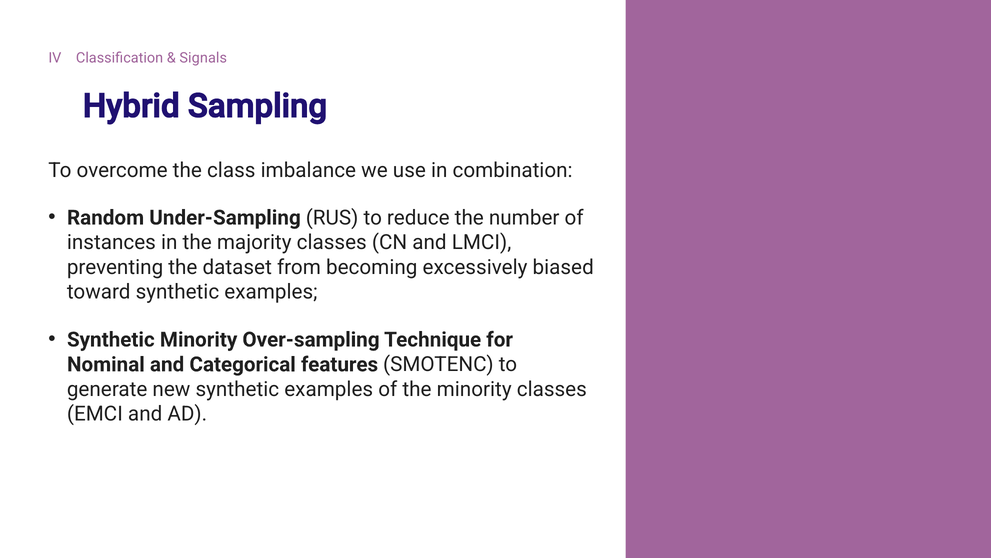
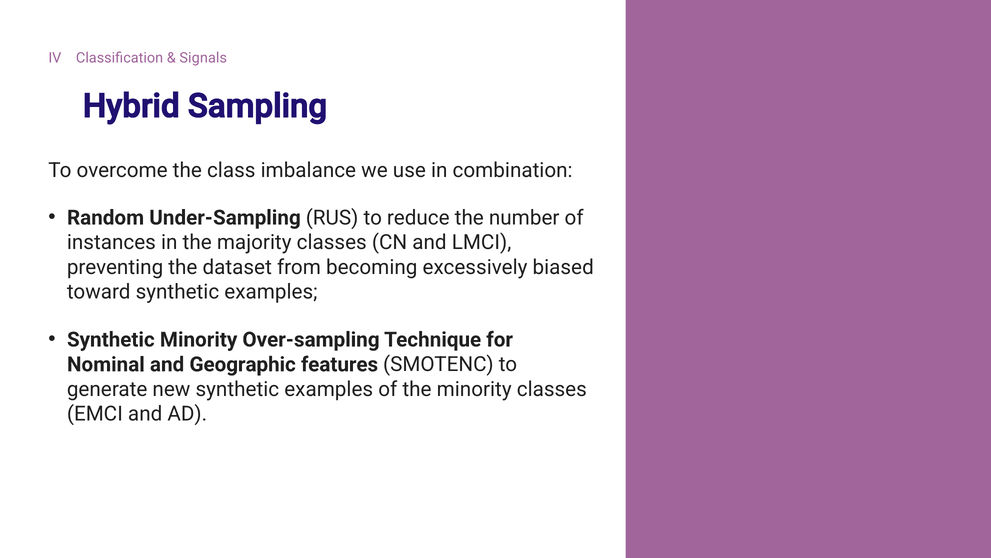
Categorical: Categorical -> Geographic (243, 364)
